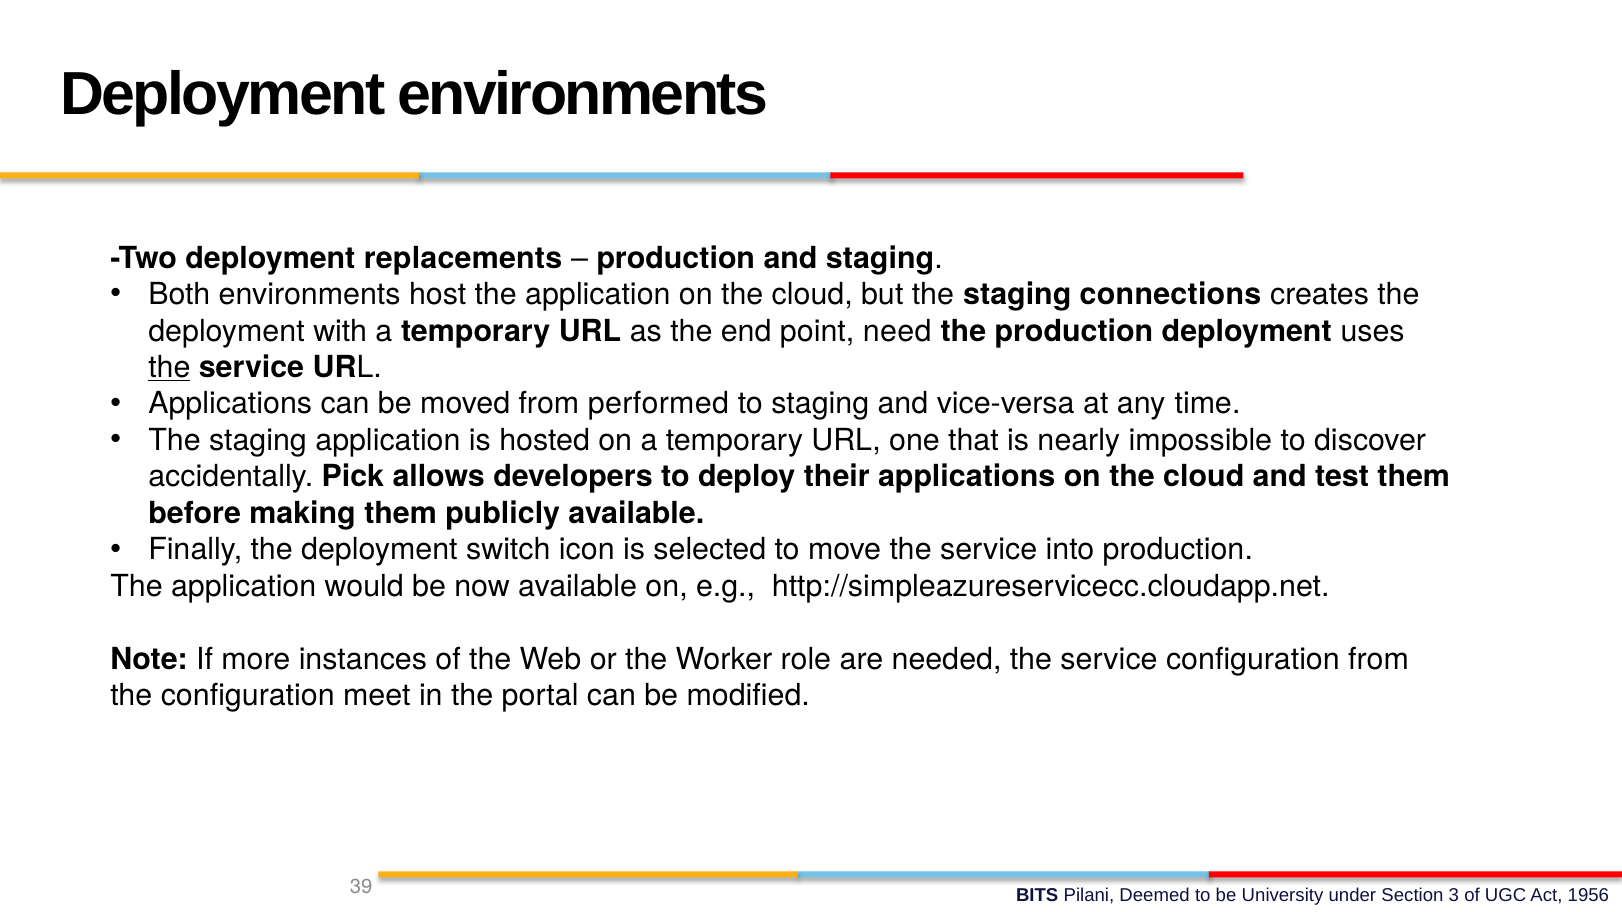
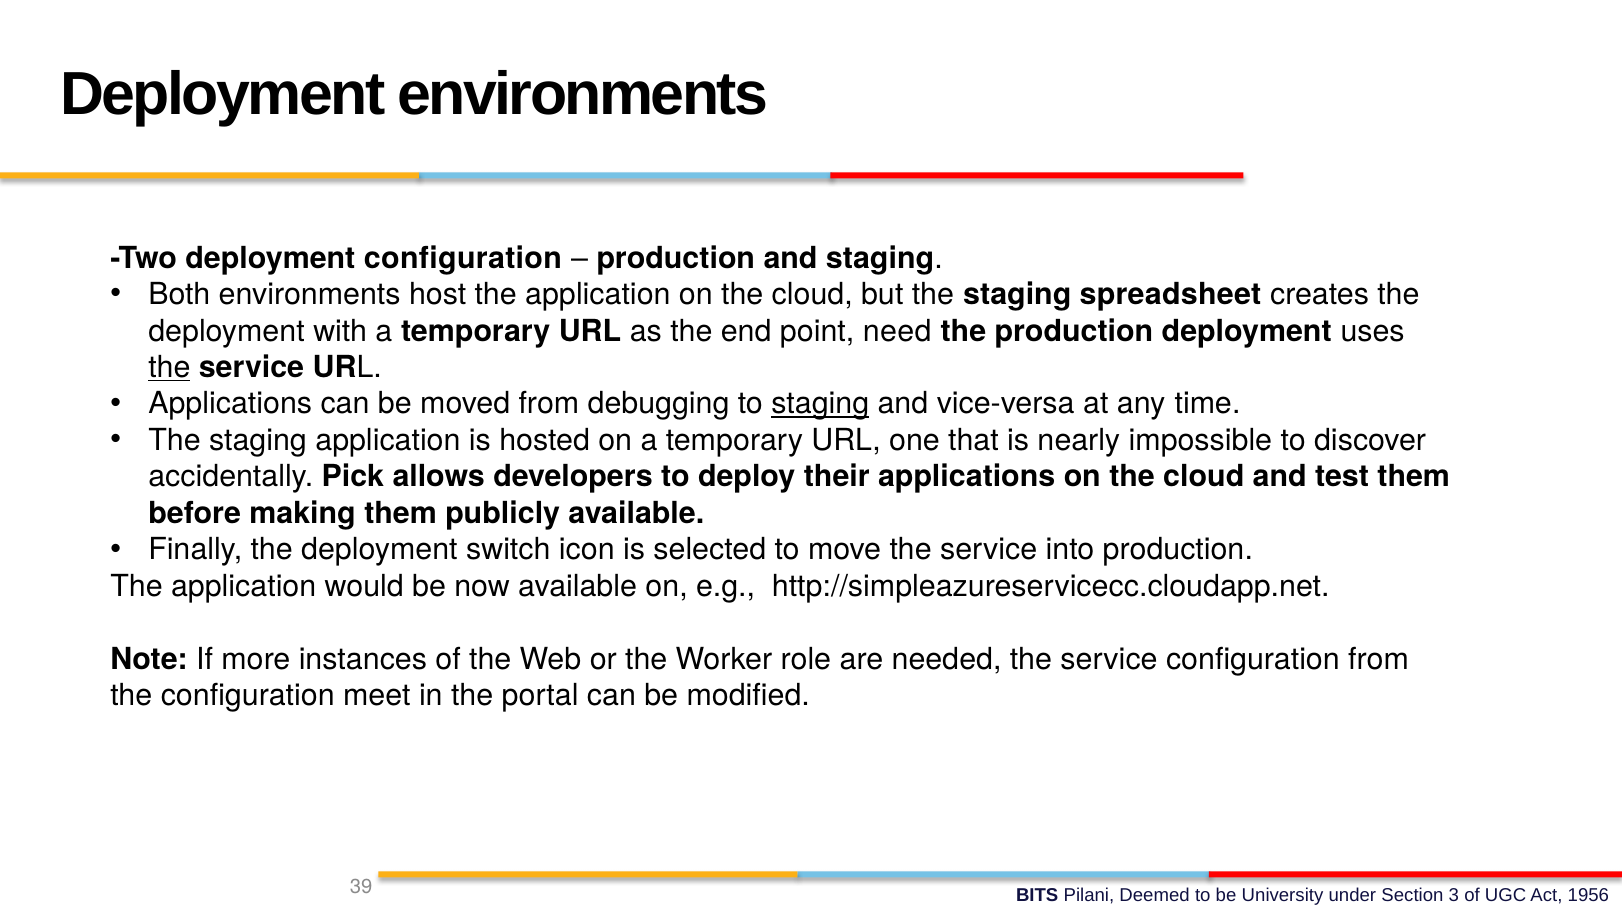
deployment replacements: replacements -> configuration (463, 258)
connections: connections -> spreadsheet (1171, 295)
performed: performed -> debugging (659, 404)
staging underline: none -> present (820, 404)
